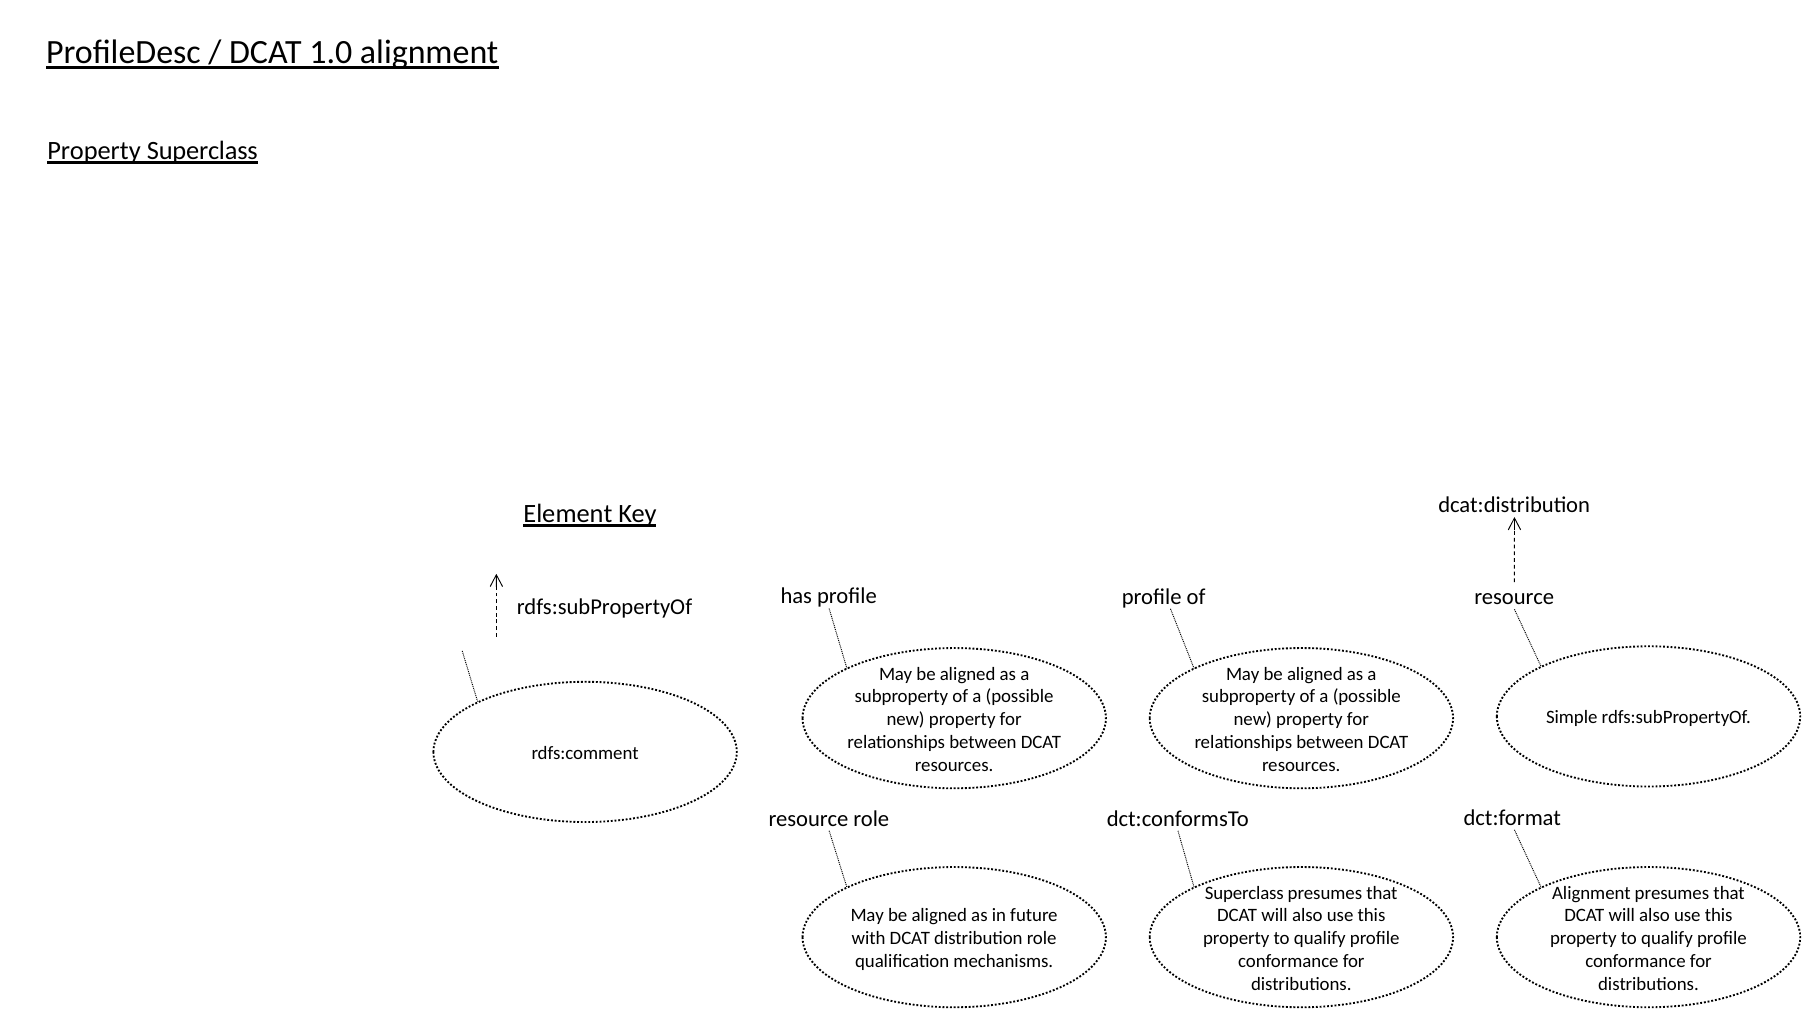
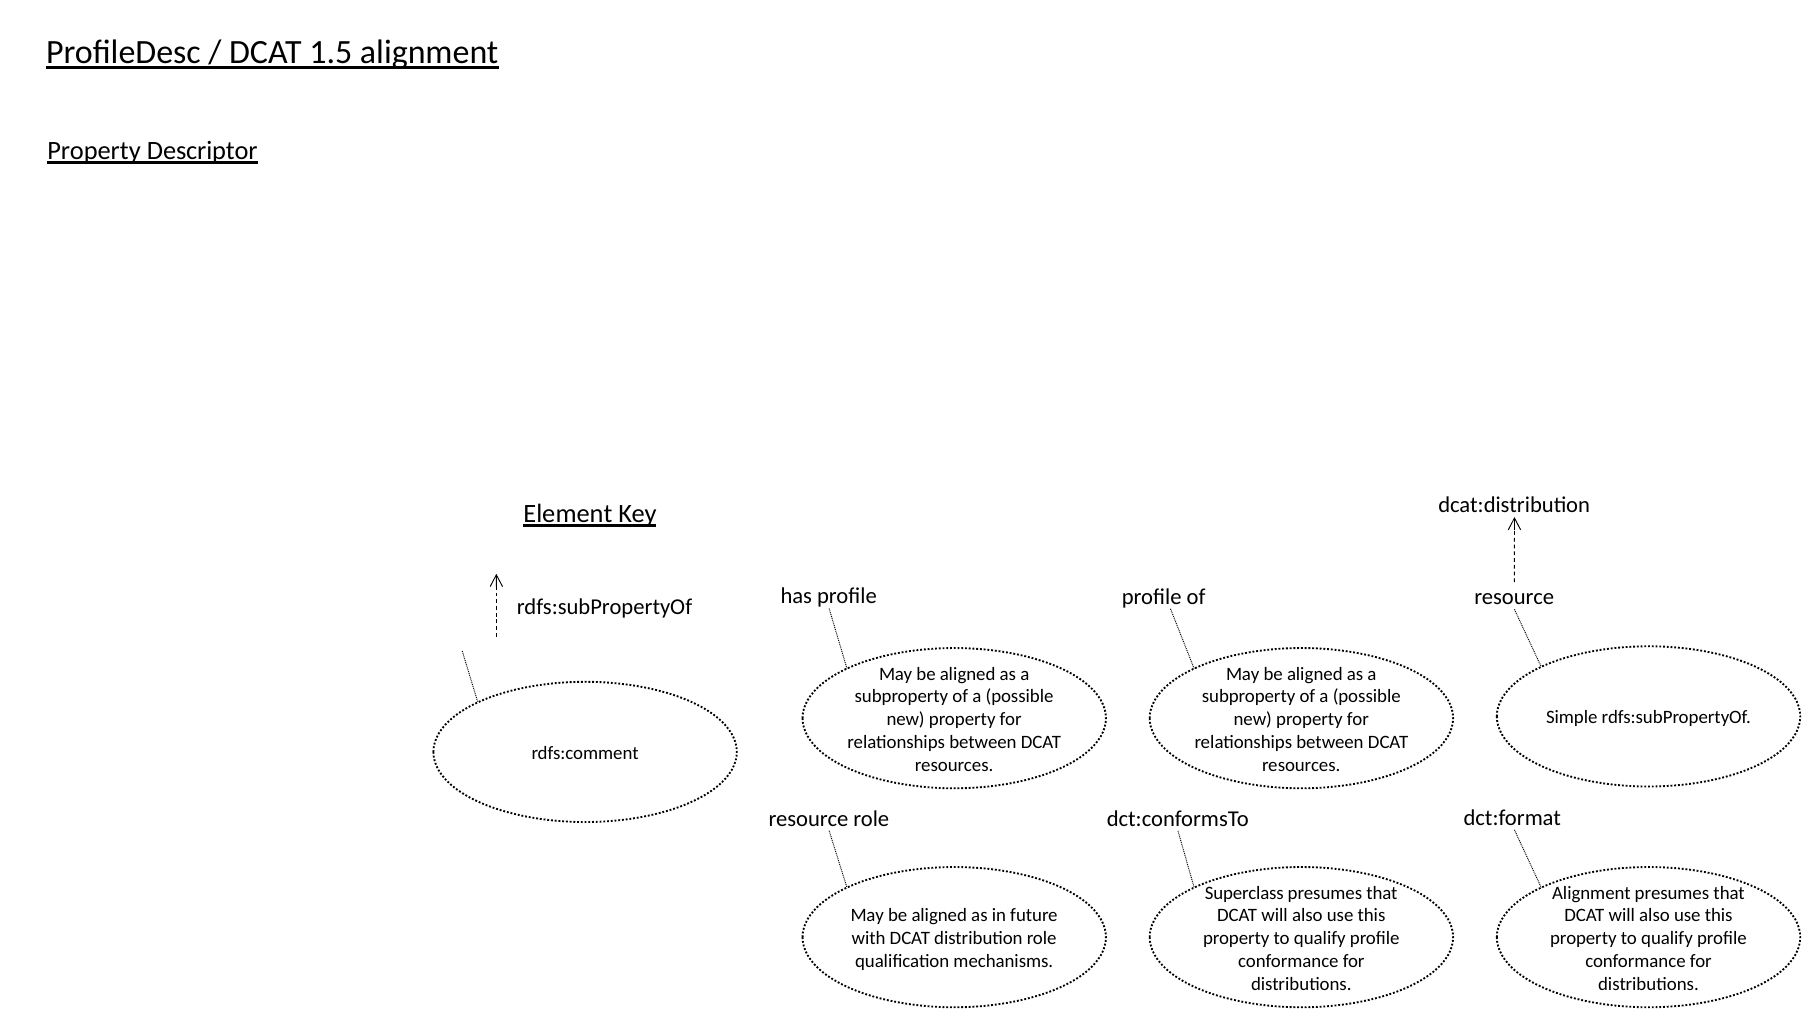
1.0: 1.0 -> 1.5 (331, 53)
Property Superclass: Superclass -> Descriptor (202, 151)
